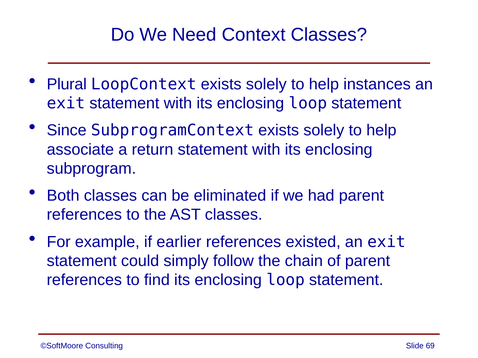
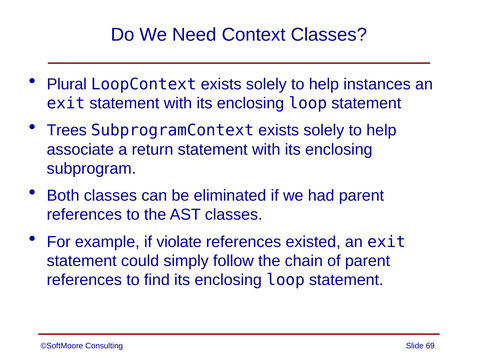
Since: Since -> Trees (67, 131)
earlier: earlier -> violate (179, 242)
